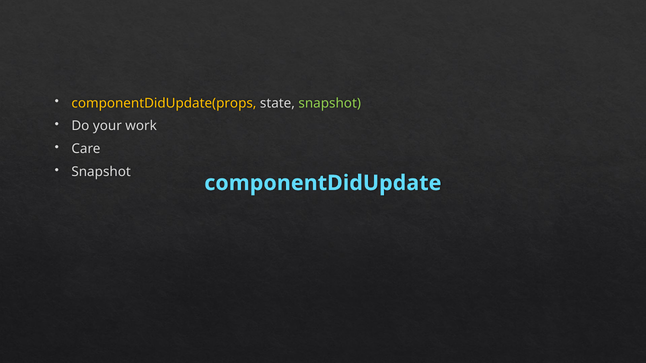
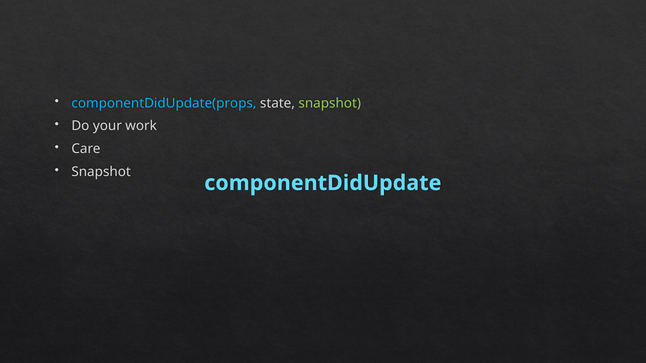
componentDidUpdate(props colour: yellow -> light blue (164, 103)
